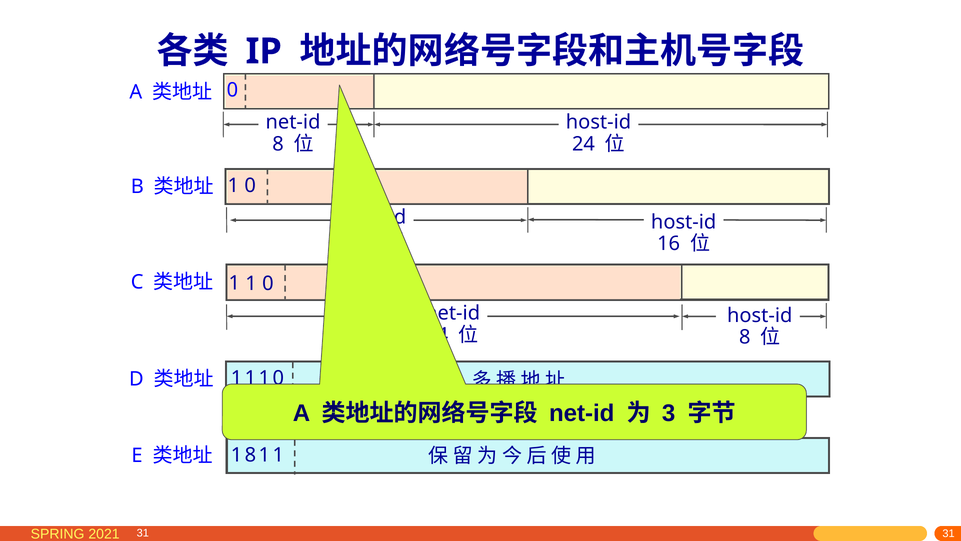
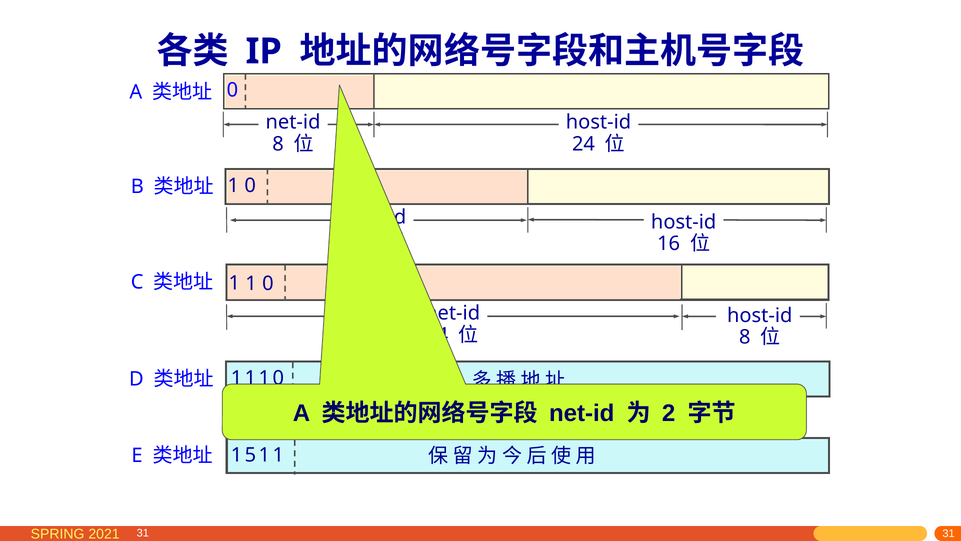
3: 3 -> 2 (669, 413)
1 8: 8 -> 5 (250, 455)
